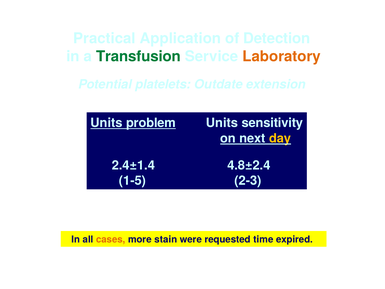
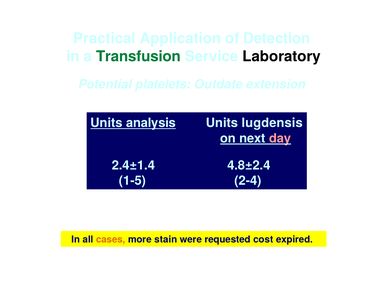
Laboratory colour: orange -> black (282, 56)
problem: problem -> analysis (151, 123)
sensitivity: sensitivity -> lugdensis (272, 123)
day colour: yellow -> pink (280, 138)
2-3: 2-3 -> 2-4 (248, 181)
time: time -> cost (263, 239)
